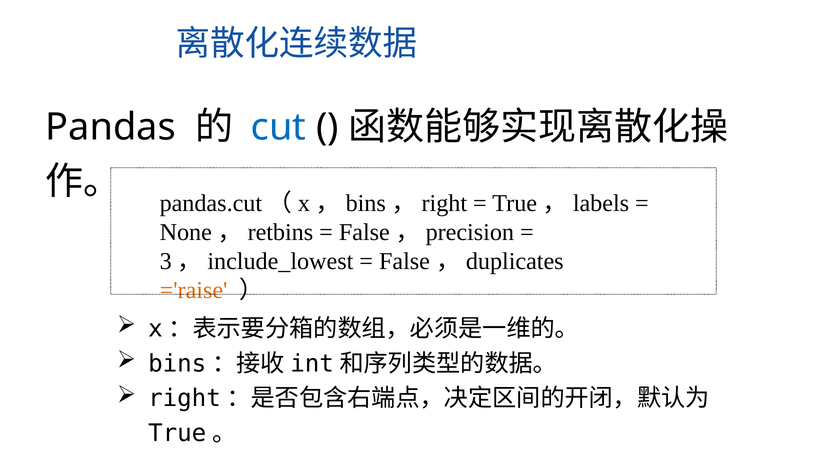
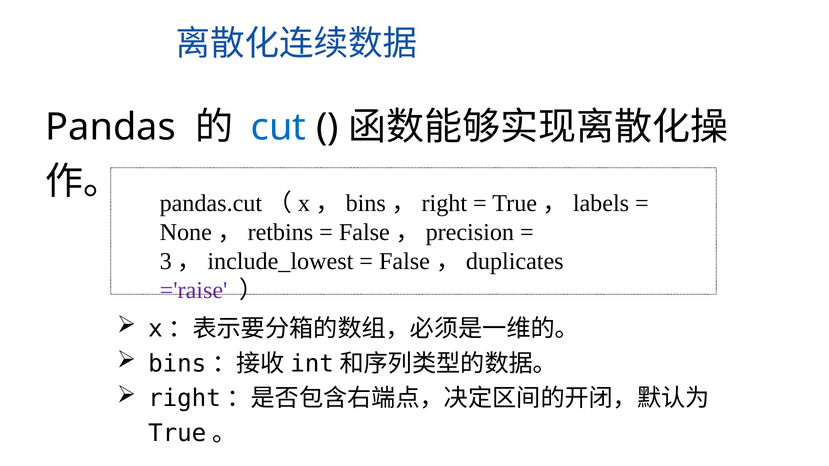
='raise colour: orange -> purple (194, 290)
